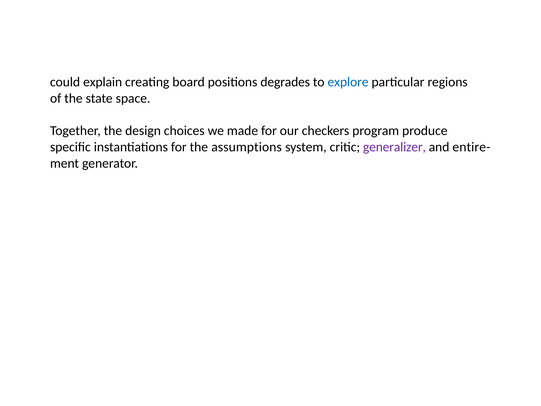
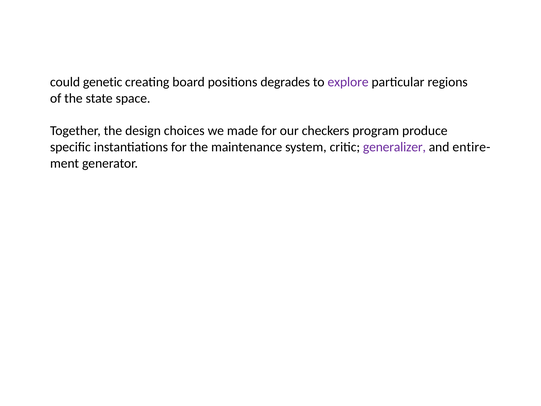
explain: explain -> genetic (103, 82)
explore colour: blue -> purple (348, 82)
assumptions: assumptions -> maintenance (247, 147)
